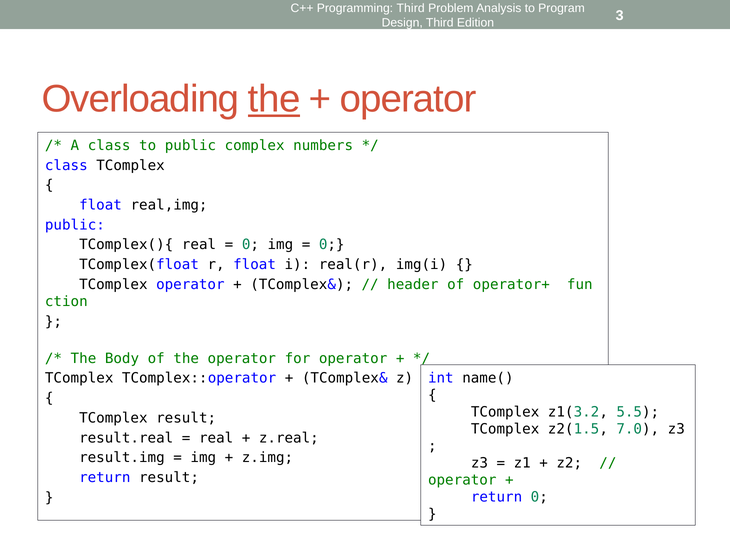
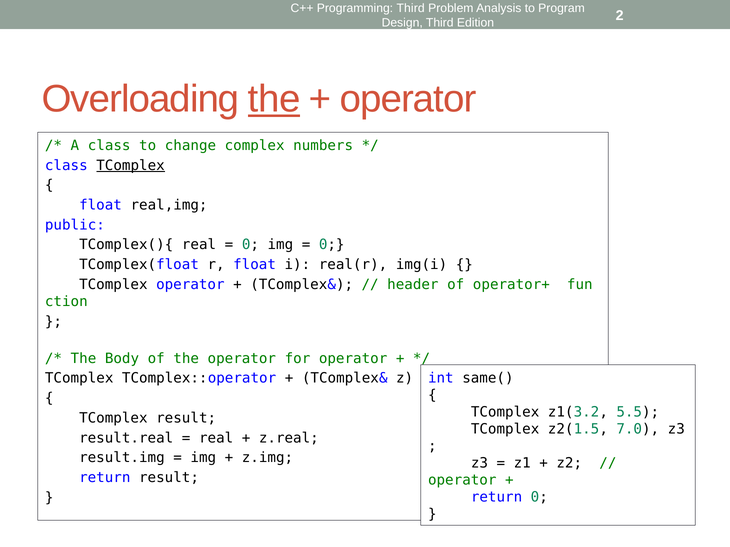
3: 3 -> 2 (620, 16)
to public: public -> change (190, 146)
TComplex underline: none -> present (131, 165)
name(: name( -> same( (488, 378)
